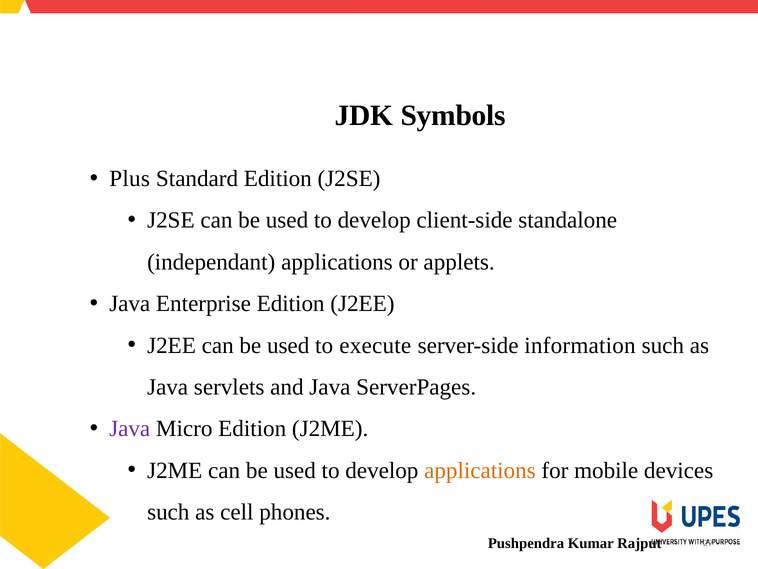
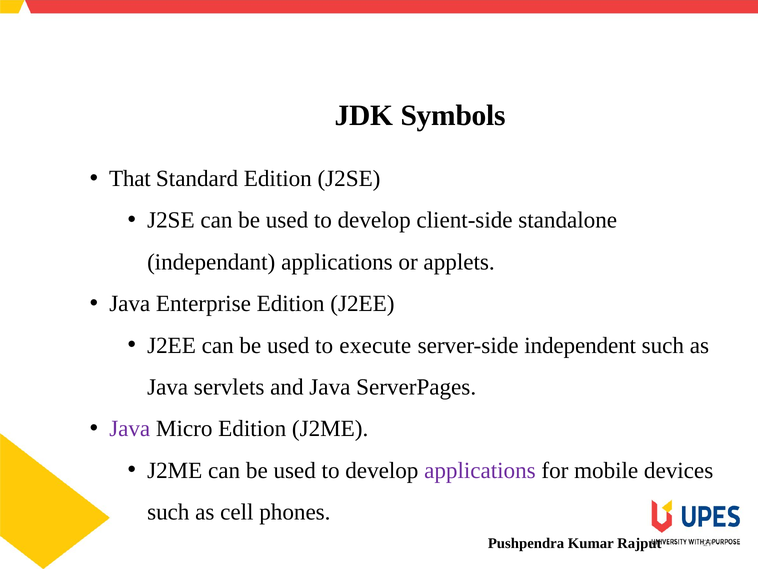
Plus: Plus -> That (130, 178)
information: information -> independent (580, 345)
applications colour: orange -> purple (480, 470)
